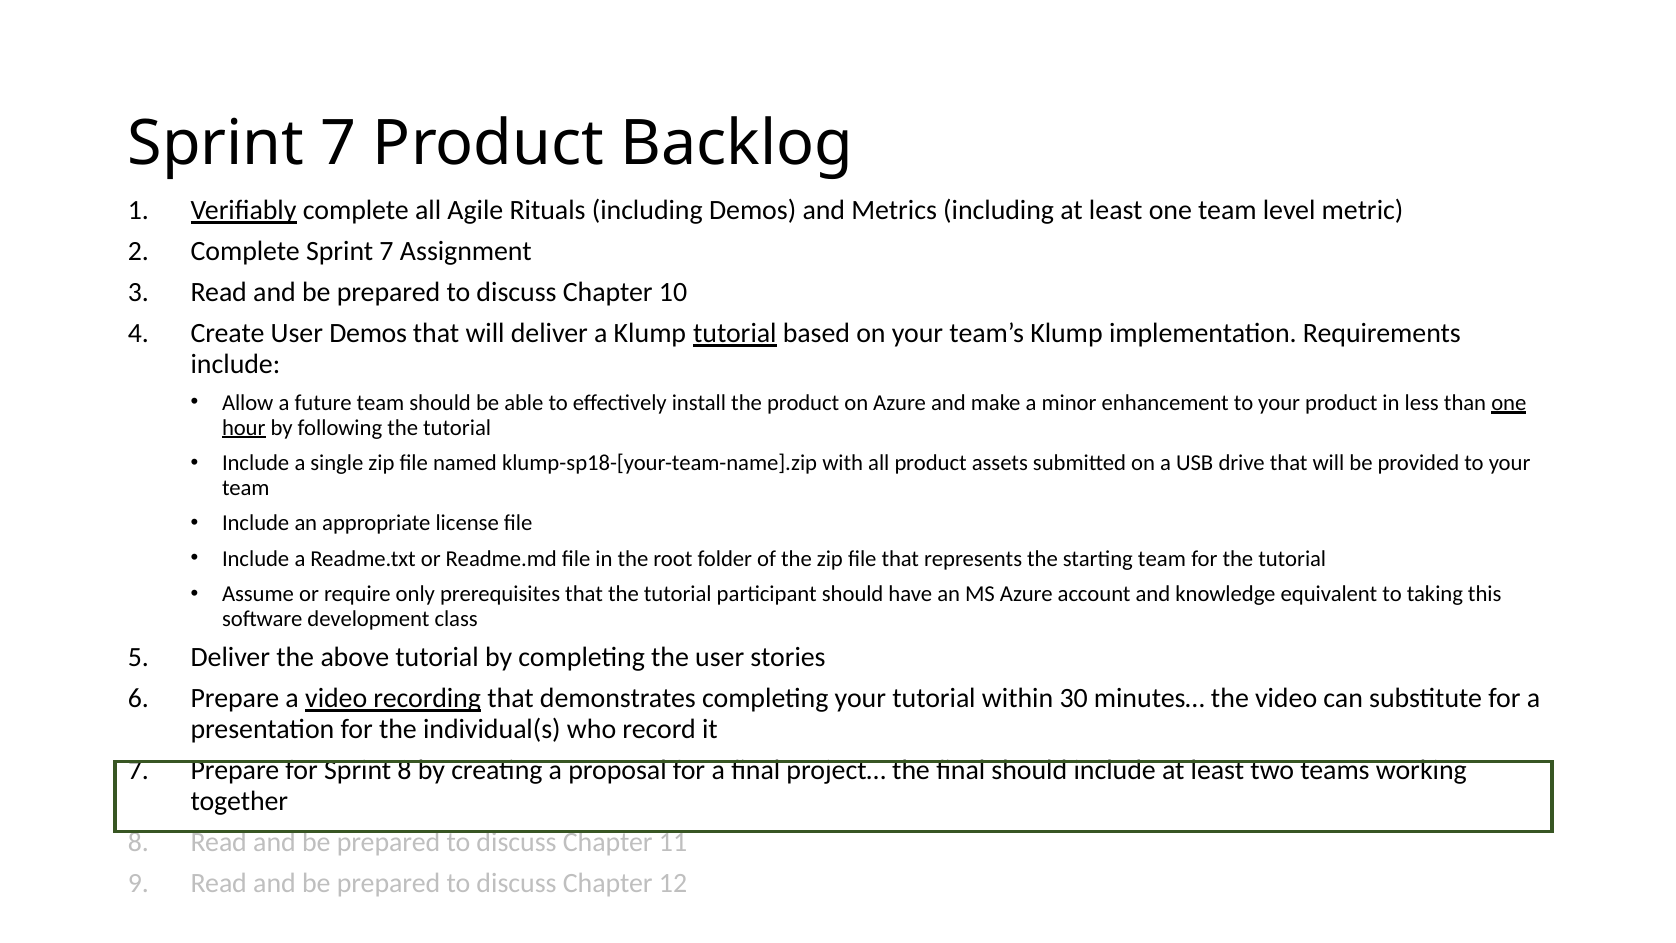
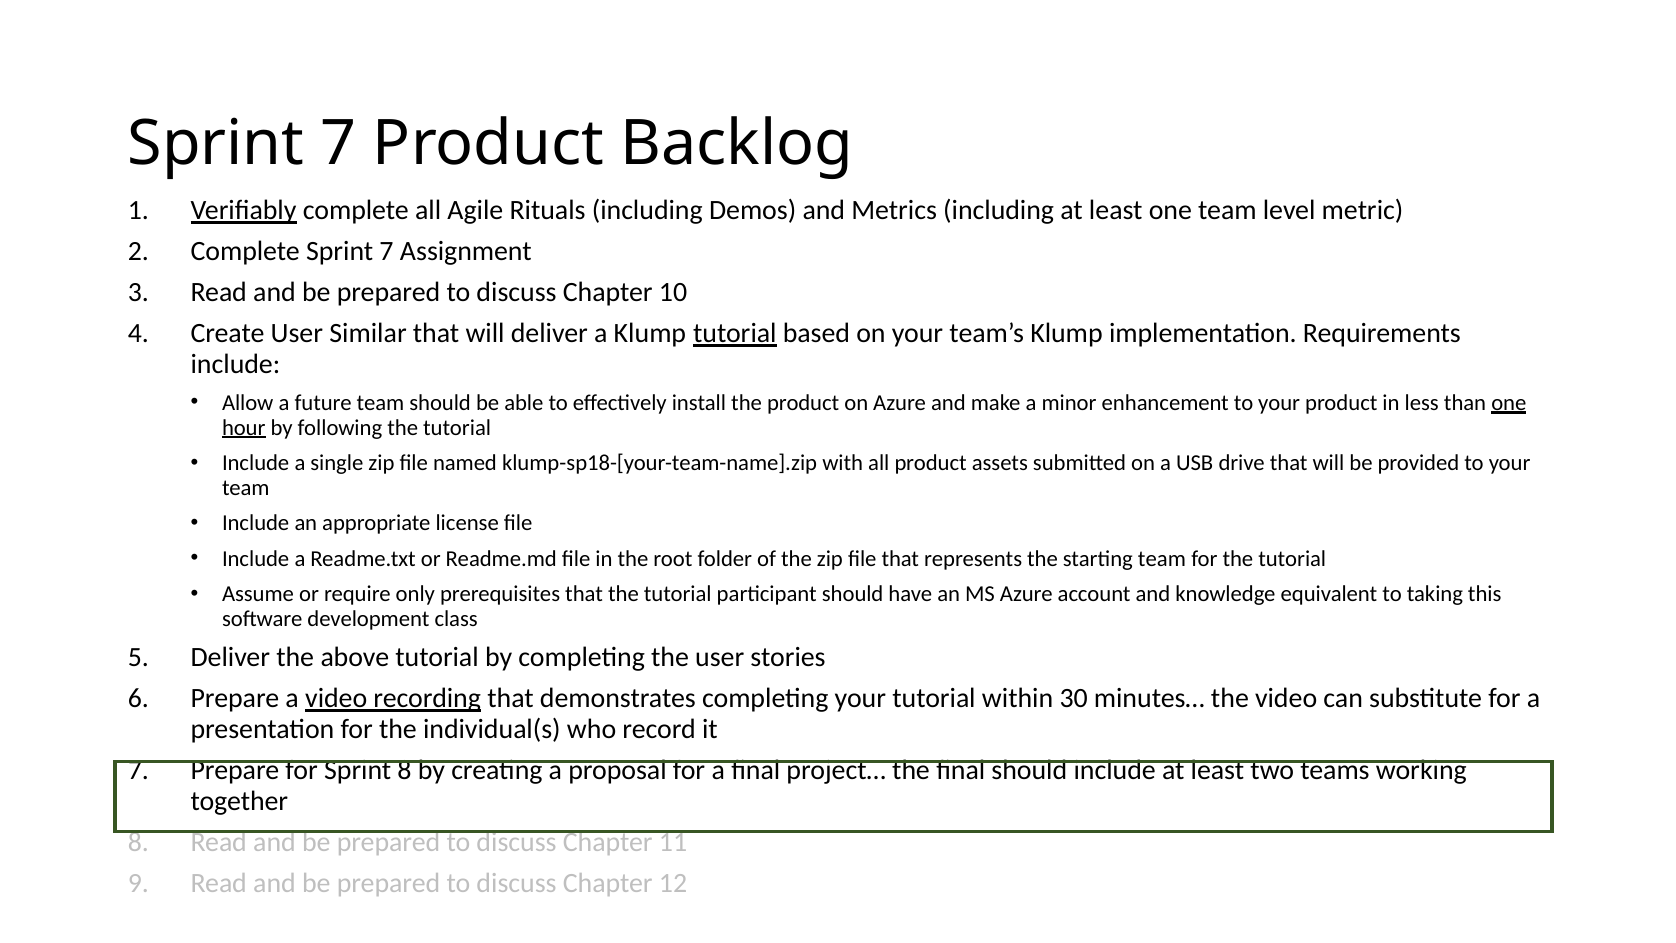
User Demos: Demos -> Similar (368, 334)
